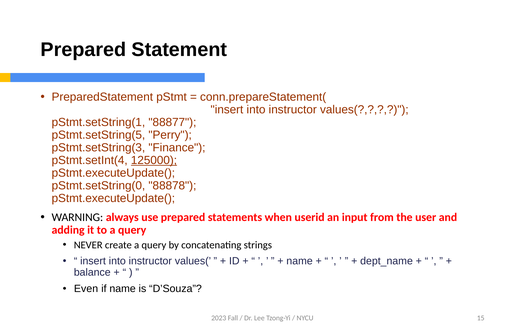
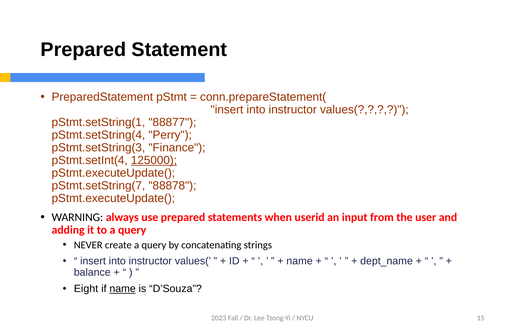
pStmt.setString(5: pStmt.setString(5 -> pStmt.setString(4 (98, 135)
pStmt.setString(0: pStmt.setString(0 -> pStmt.setString(7 (98, 186)
Even: Even -> Eight (86, 289)
name underline: none -> present (123, 289)
